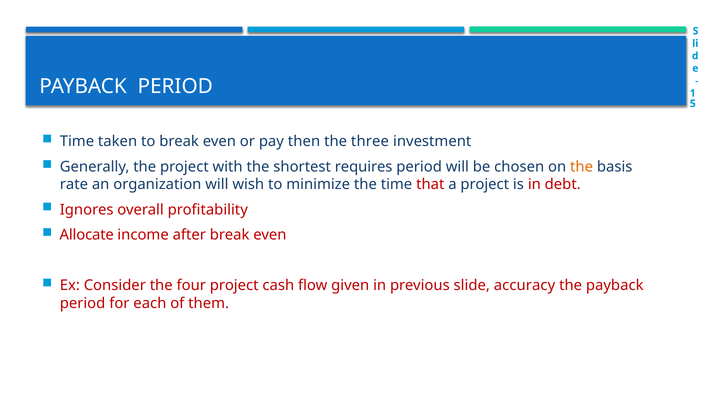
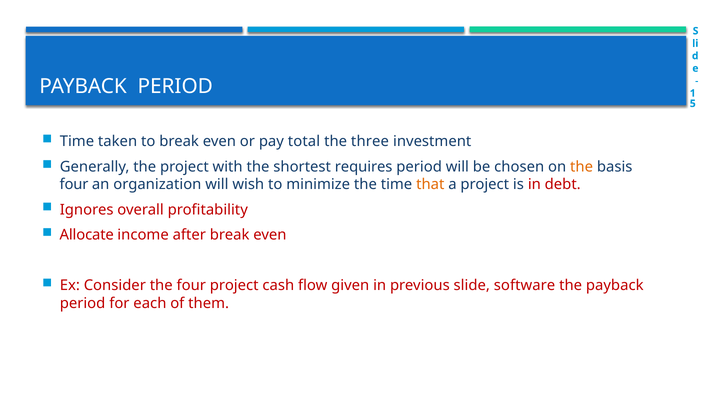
then: then -> total (304, 142)
rate: rate -> four (74, 185)
that colour: red -> orange (430, 185)
accuracy: accuracy -> software (525, 286)
